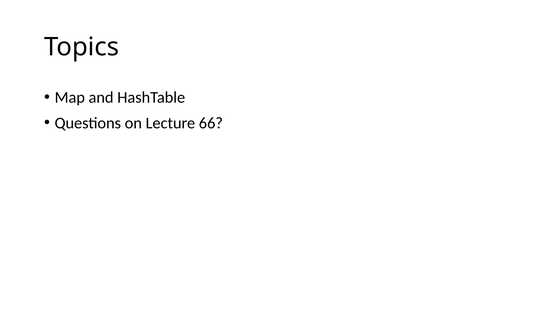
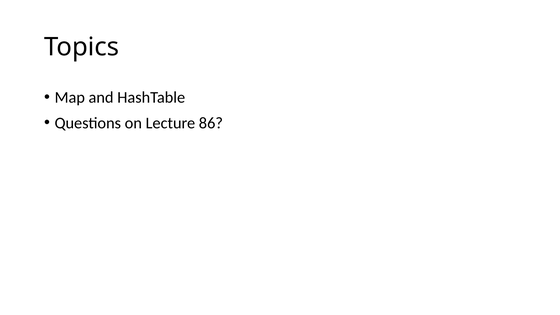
66: 66 -> 86 (211, 123)
